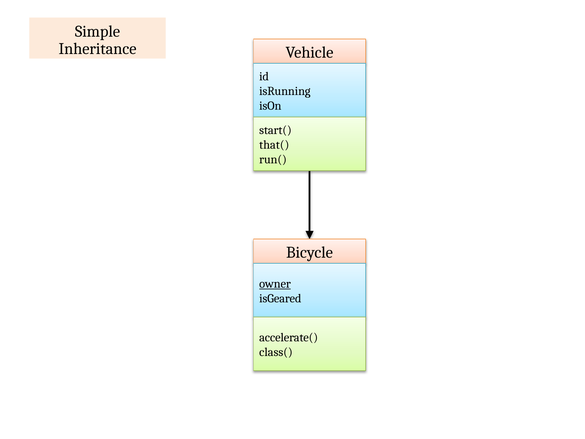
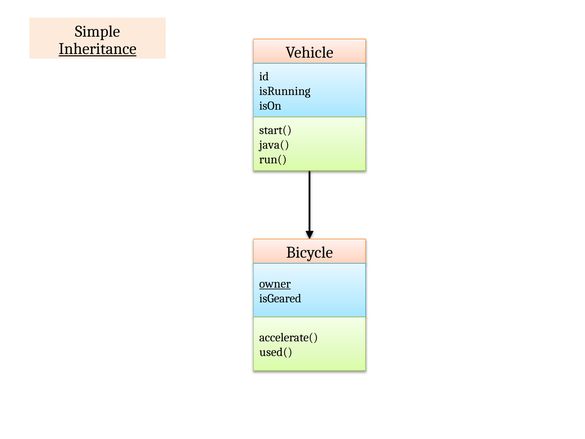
Inheritance underline: none -> present (98, 49)
that(: that( -> java( (274, 145)
class(: class( -> used( (276, 352)
